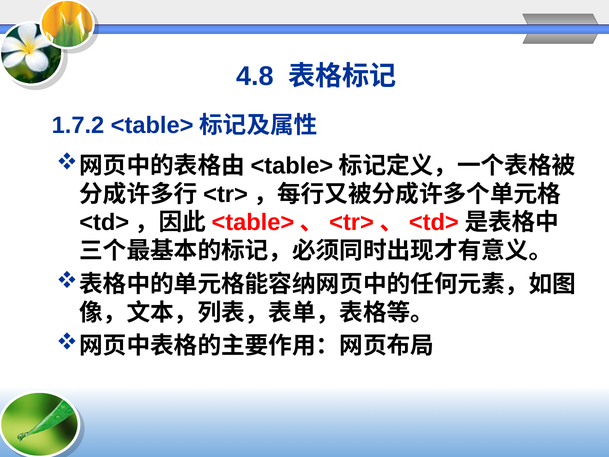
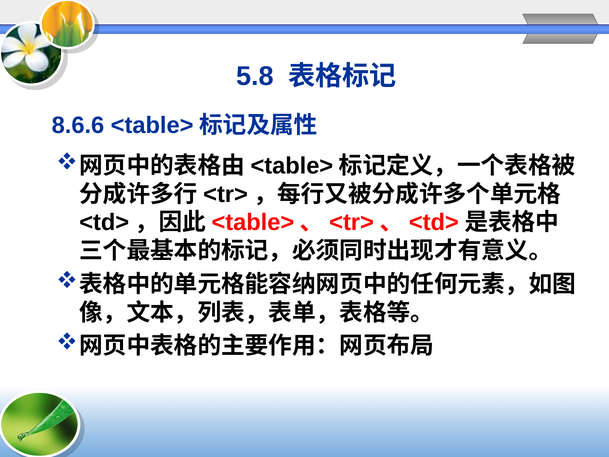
4.8: 4.8 -> 5.8 (255, 76)
1.7.2: 1.7.2 -> 8.6.6 (78, 125)
